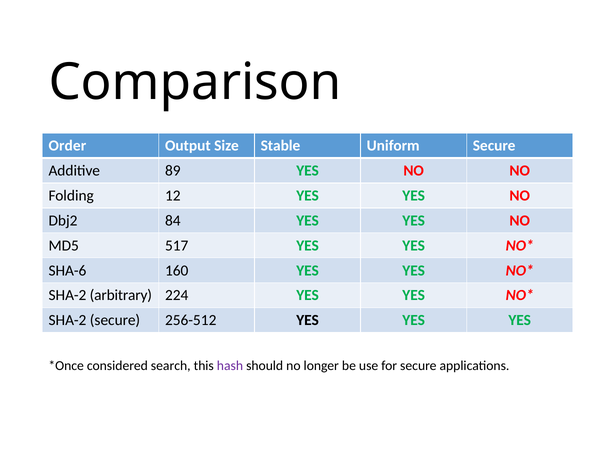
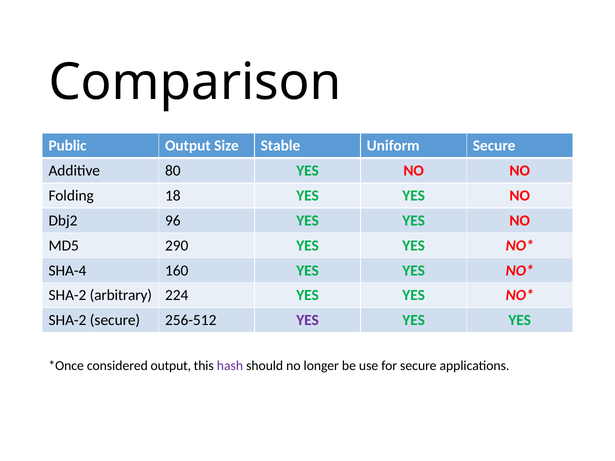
Order: Order -> Public (68, 146)
89: 89 -> 80 (173, 171)
12: 12 -> 18 (173, 196)
84: 84 -> 96 (173, 221)
517: 517 -> 290 (177, 246)
SHA-6: SHA-6 -> SHA-4 (67, 271)
YES colour: black -> purple (308, 320)
considered search: search -> output (171, 366)
